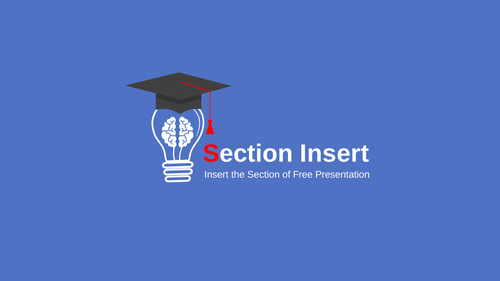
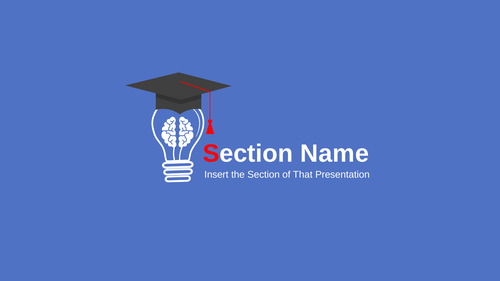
Section Insert: Insert -> Name (335, 154)
Free: Free -> That (303, 175)
